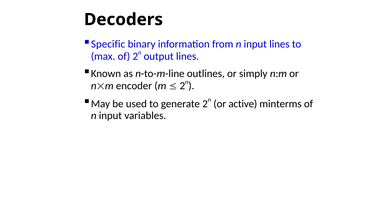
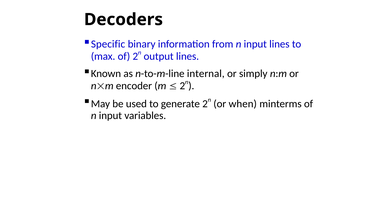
outlines: outlines -> internal (206, 74)
active: active -> when (243, 104)
